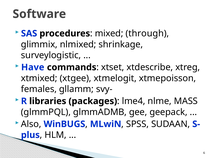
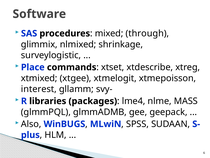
Have: Have -> Place (33, 67)
females: females -> interest (39, 89)
